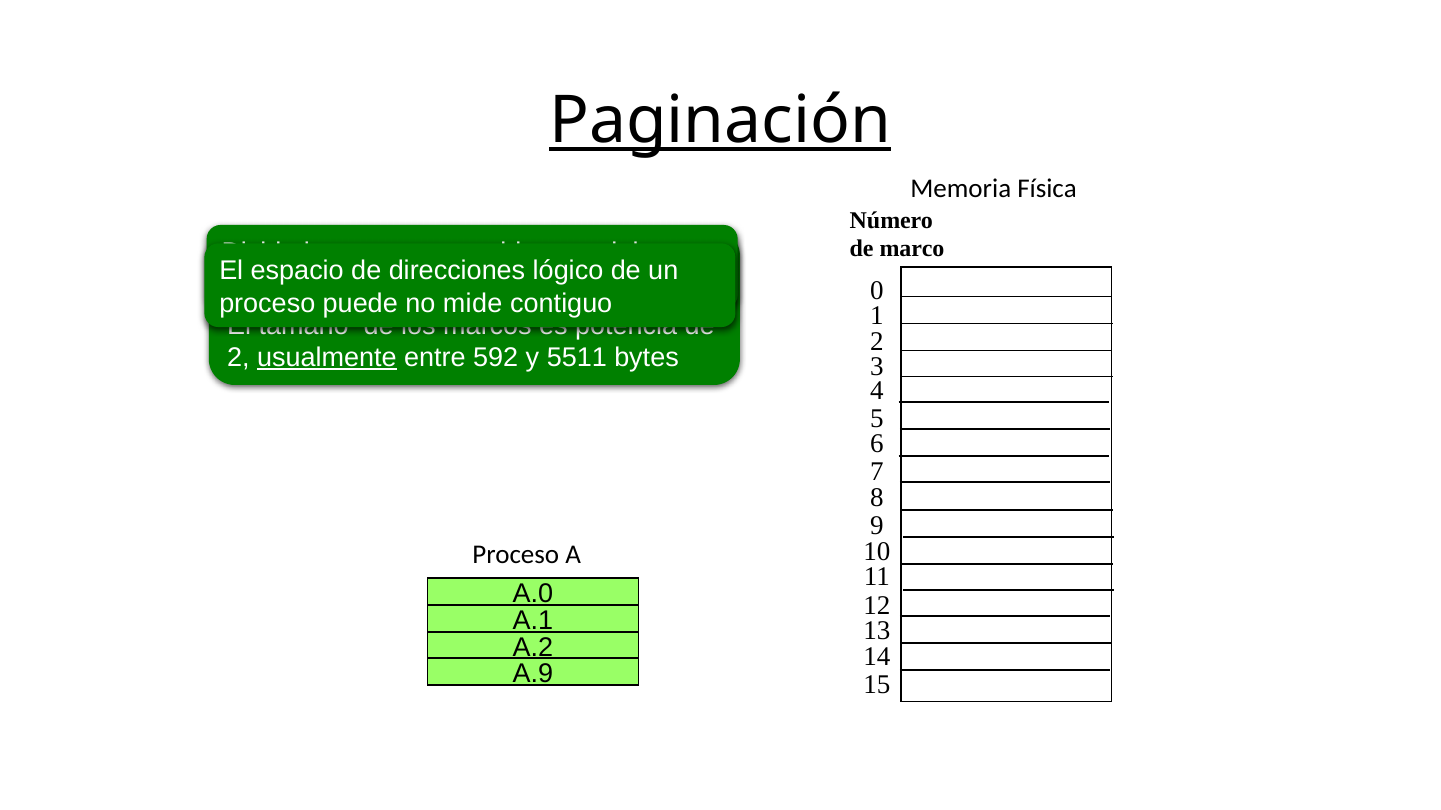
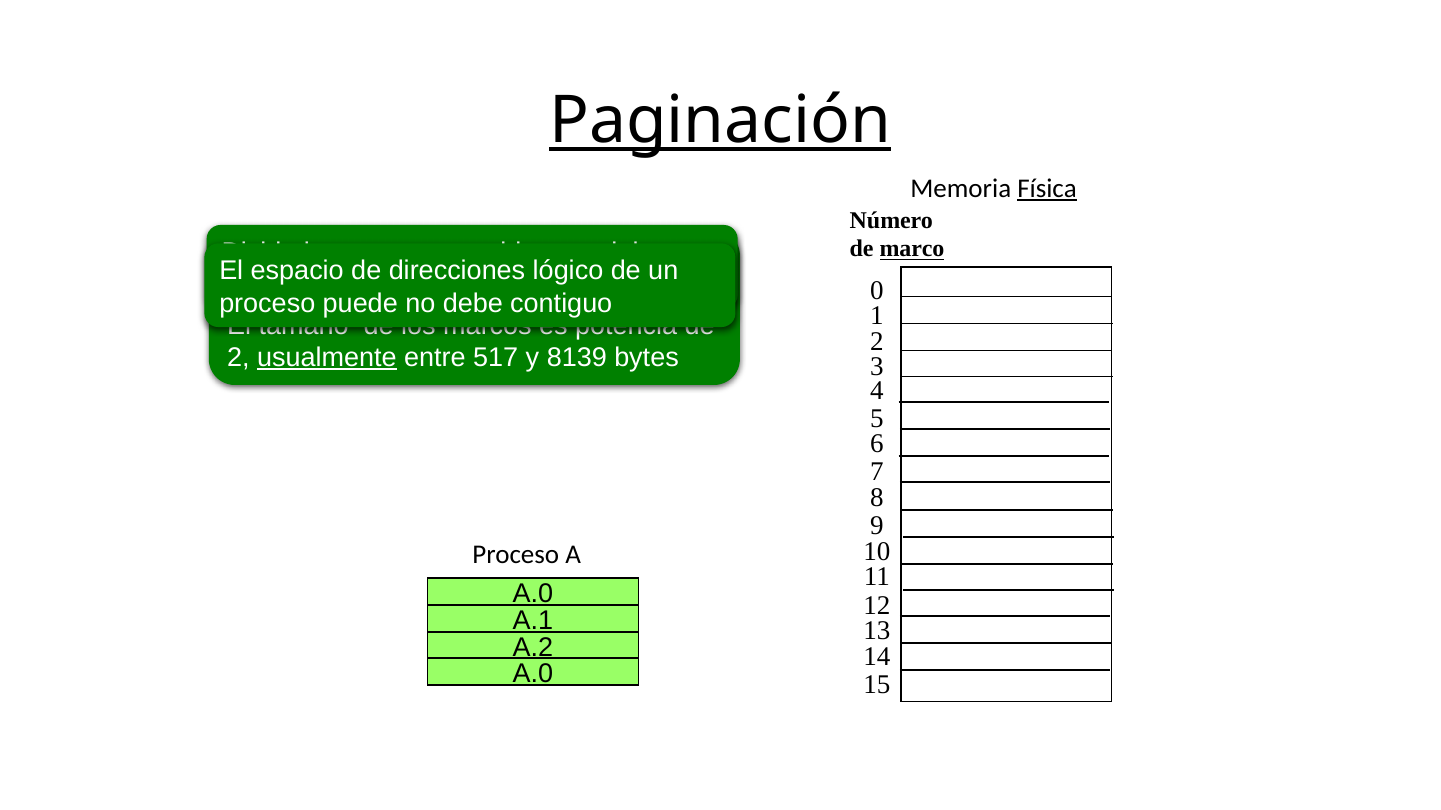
Física underline: none -> present (1047, 189)
marco underline: none -> present (912, 249)
mide: mide -> debe (473, 303)
592: 592 -> 517 (496, 358)
5511: 5511 -> 8139 (577, 358)
A.9: A.9 -> A.0 (533, 674)
